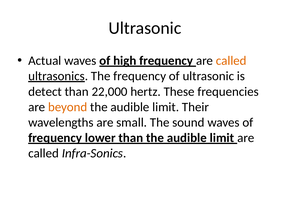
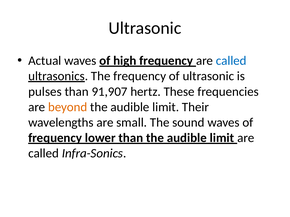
called colour: orange -> blue (231, 61)
detect: detect -> pulses (45, 92)
22,000: 22,000 -> 91,907 (110, 92)
